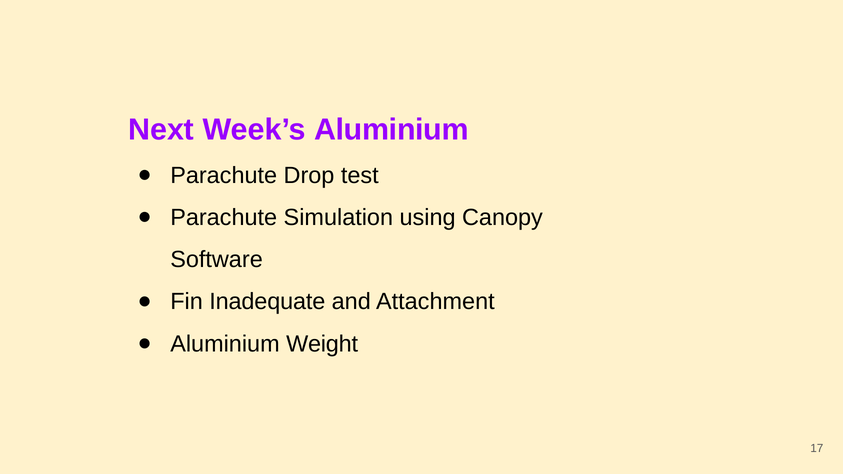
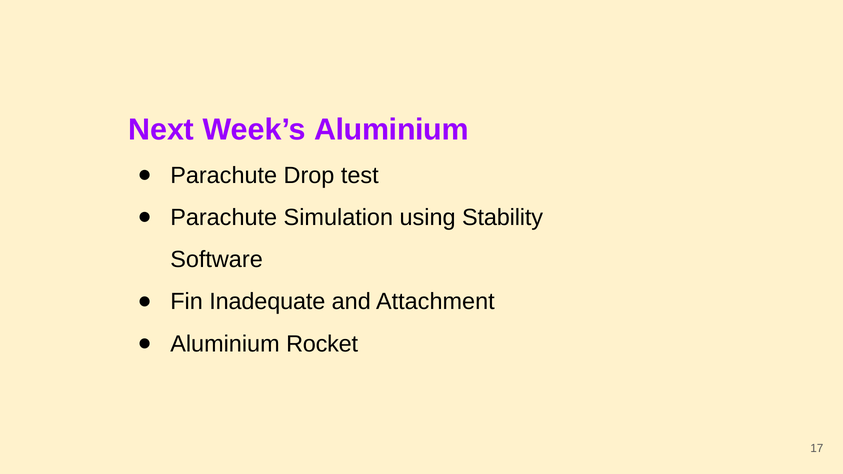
Canopy: Canopy -> Stability (503, 218)
Weight: Weight -> Rocket (322, 344)
